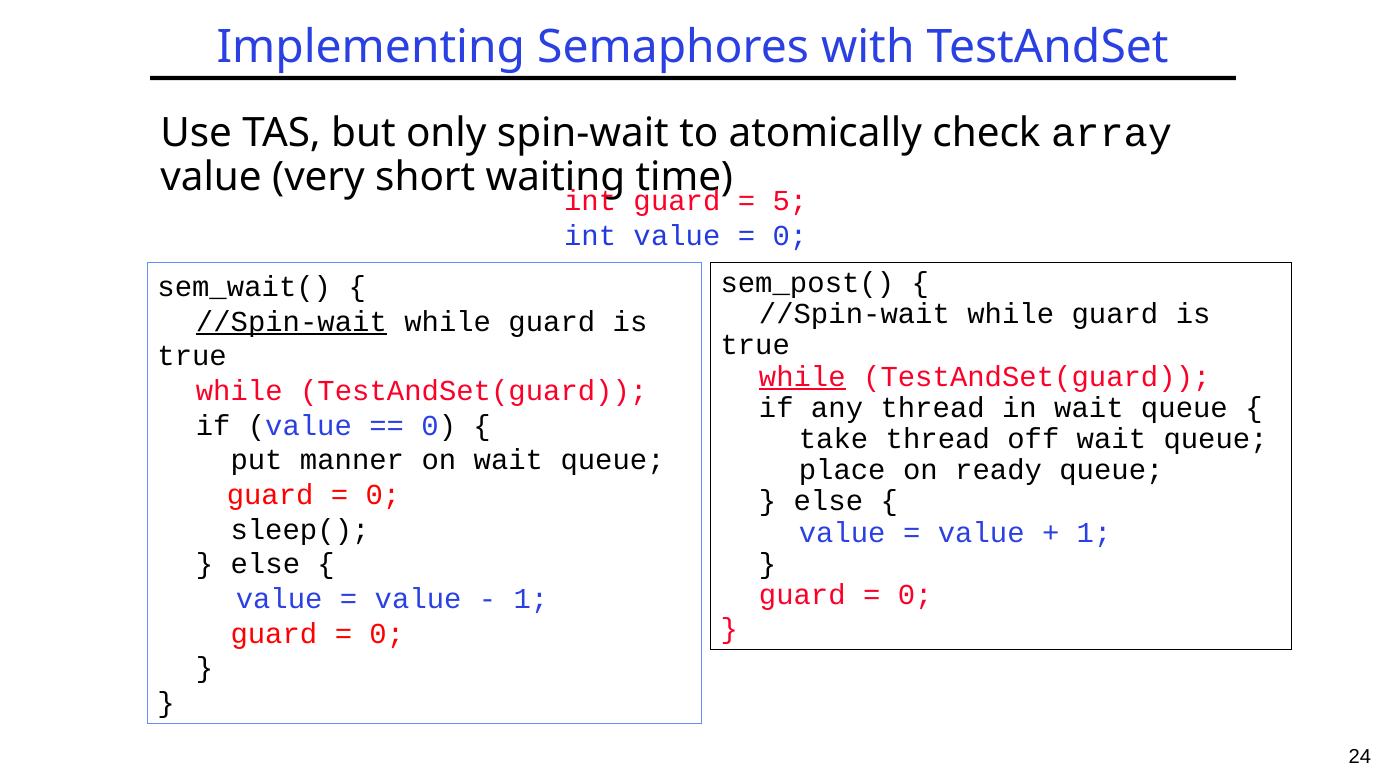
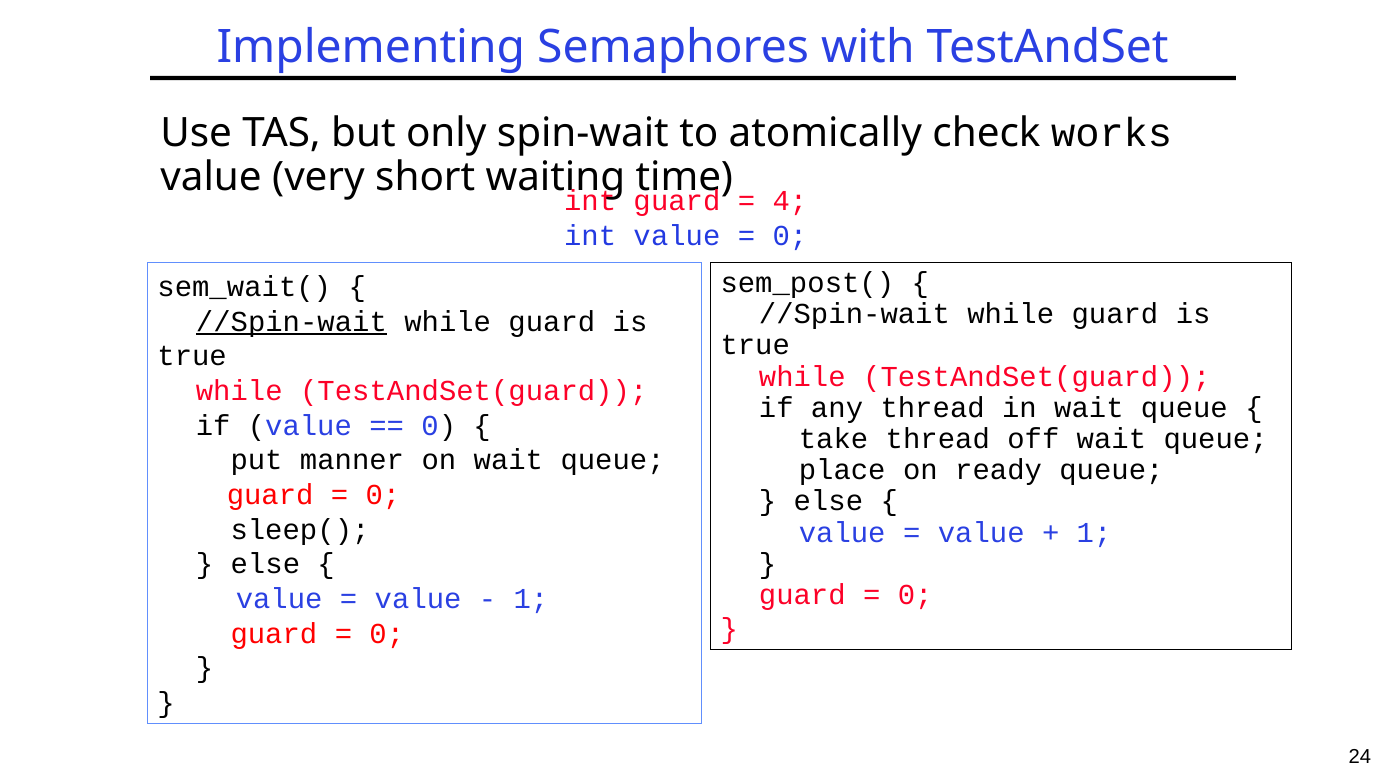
array: array -> works (1112, 133)
5: 5 -> 4 (790, 201)
while underline: present -> none (802, 376)
